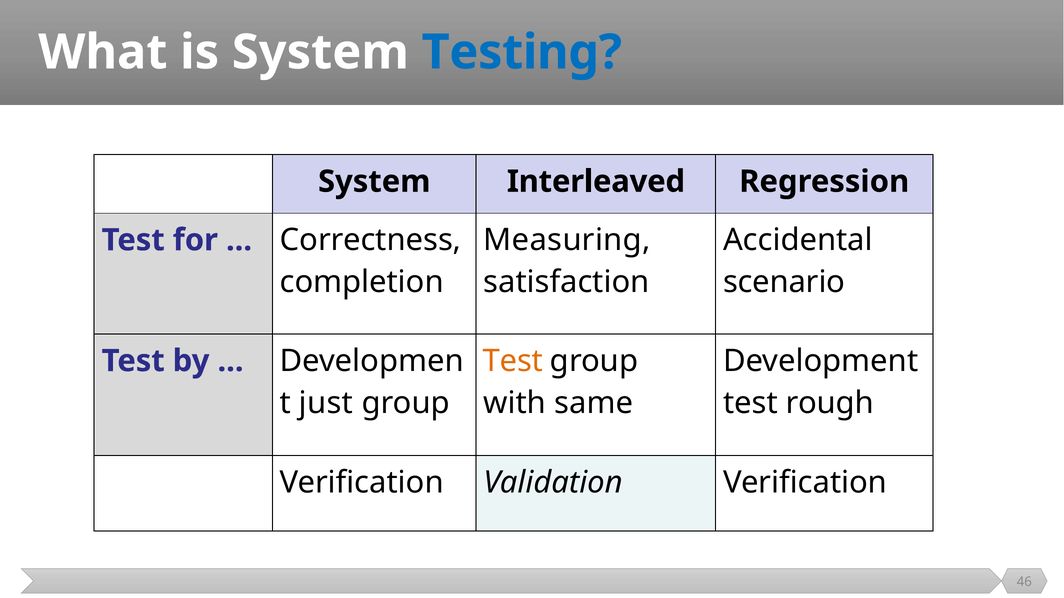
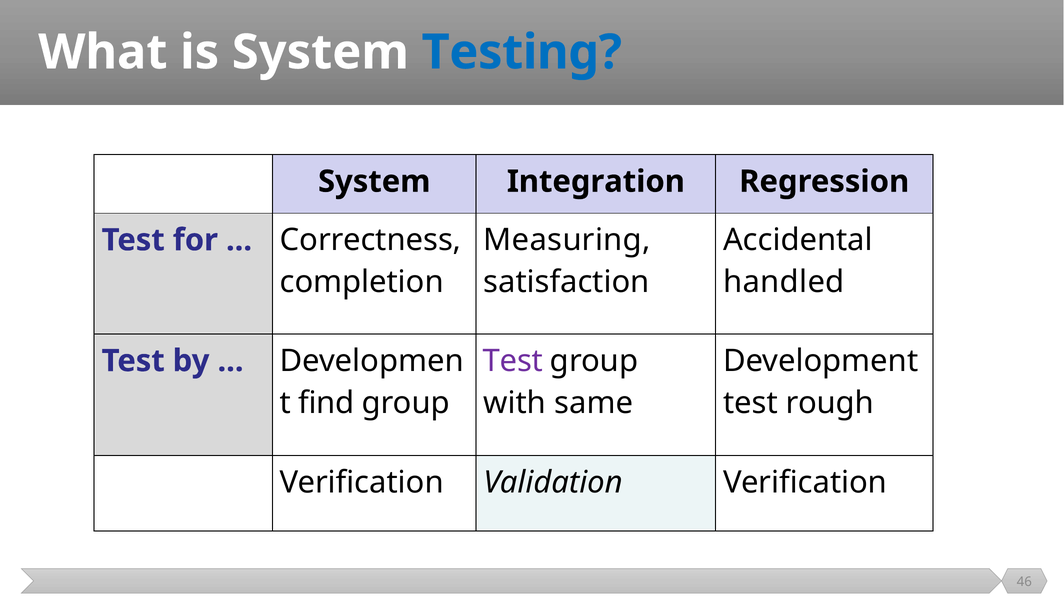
Interleaved: Interleaved -> Integration (596, 182)
scenario: scenario -> handled (784, 282)
Test colour: orange -> purple (513, 361)
just: just -> find (326, 403)
